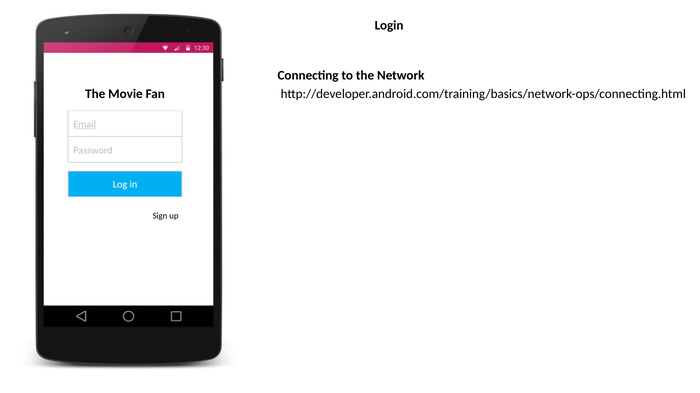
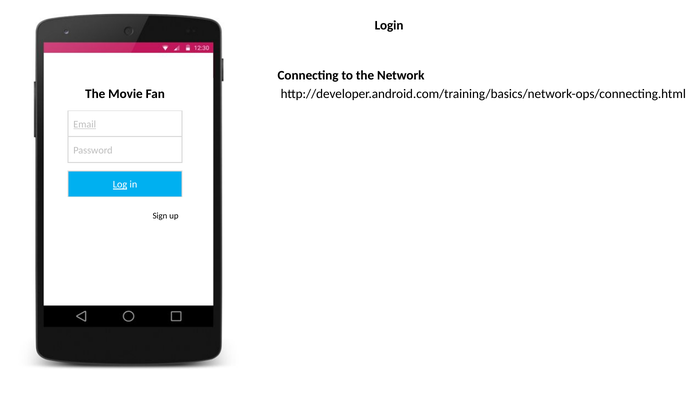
Log underline: none -> present (120, 185)
